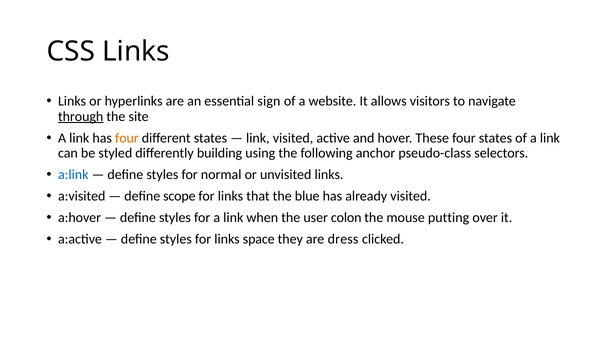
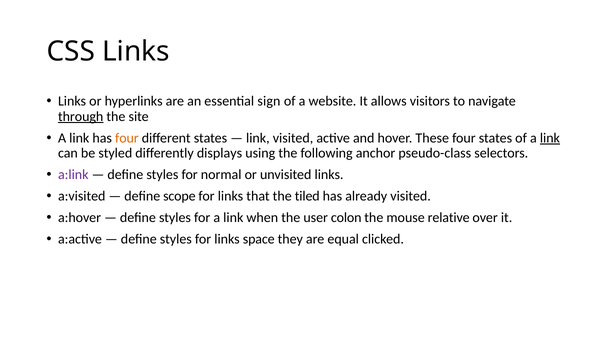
link underline: none -> present (550, 138)
building: building -> displays (220, 153)
a:link colour: blue -> purple (73, 174)
blue: blue -> tiled (307, 196)
putting: putting -> relative (449, 217)
dress: dress -> equal (343, 239)
